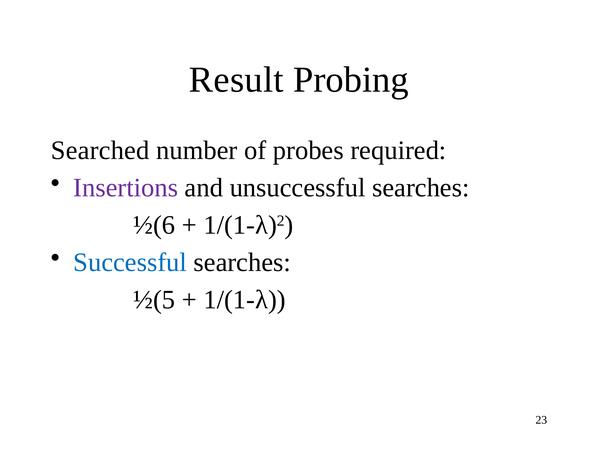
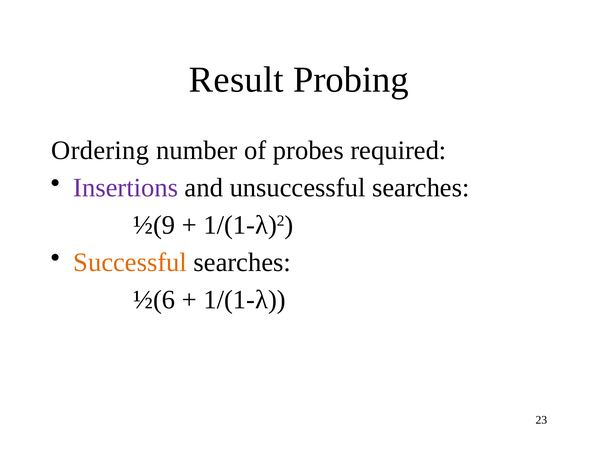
Searched: Searched -> Ordering (100, 150)
½(6: ½(6 -> ½(9 (154, 225)
Successful colour: blue -> orange (130, 262)
½(5: ½(5 -> ½(6 (154, 299)
